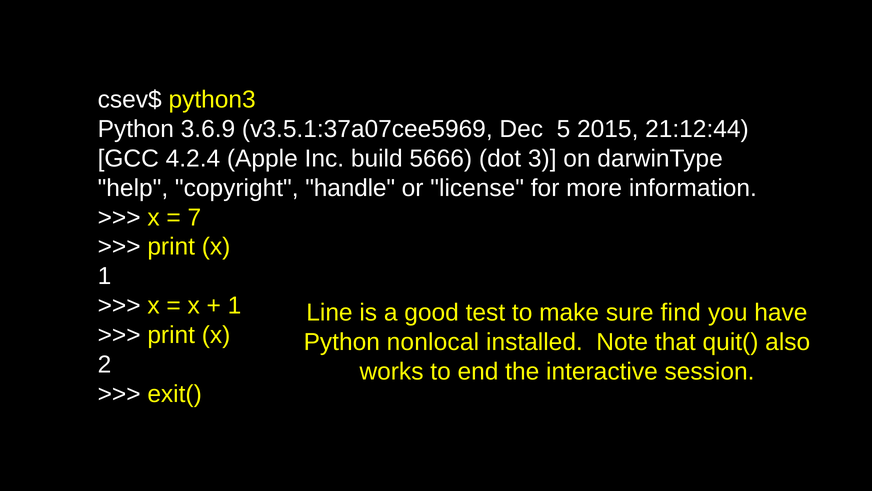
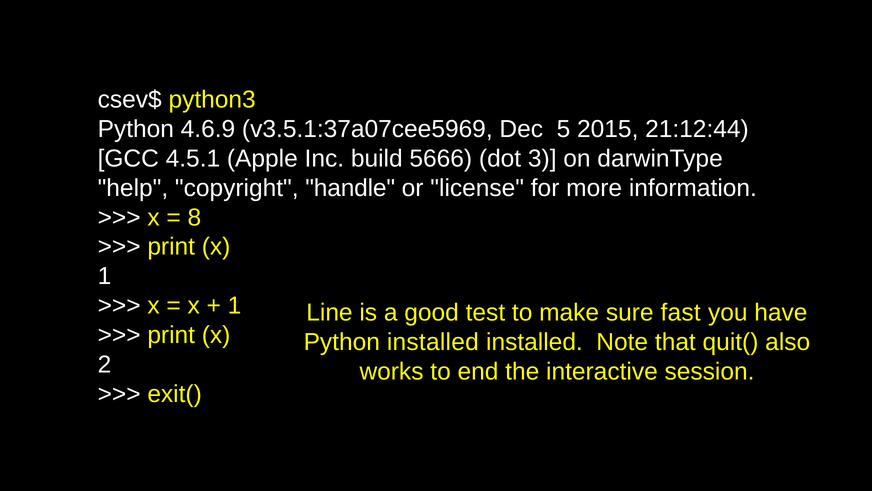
3.6.9: 3.6.9 -> 4.6.9 (208, 129)
4.2.4: 4.2.4 -> 4.5.1 (193, 158)
7: 7 -> 8 (194, 217)
find: find -> fast (681, 312)
Python nonlocal: nonlocal -> installed (433, 342)
